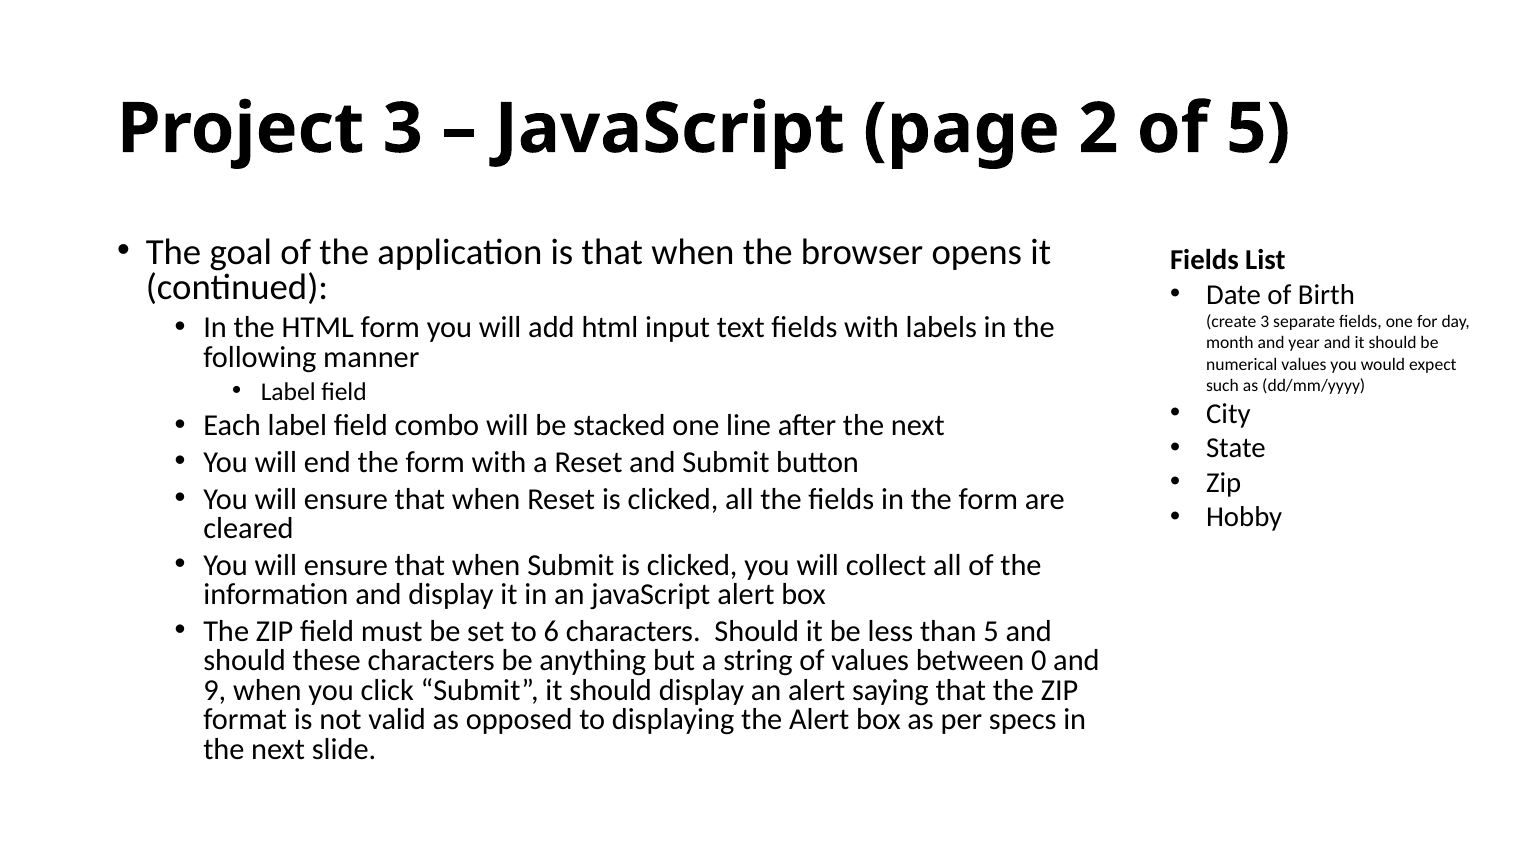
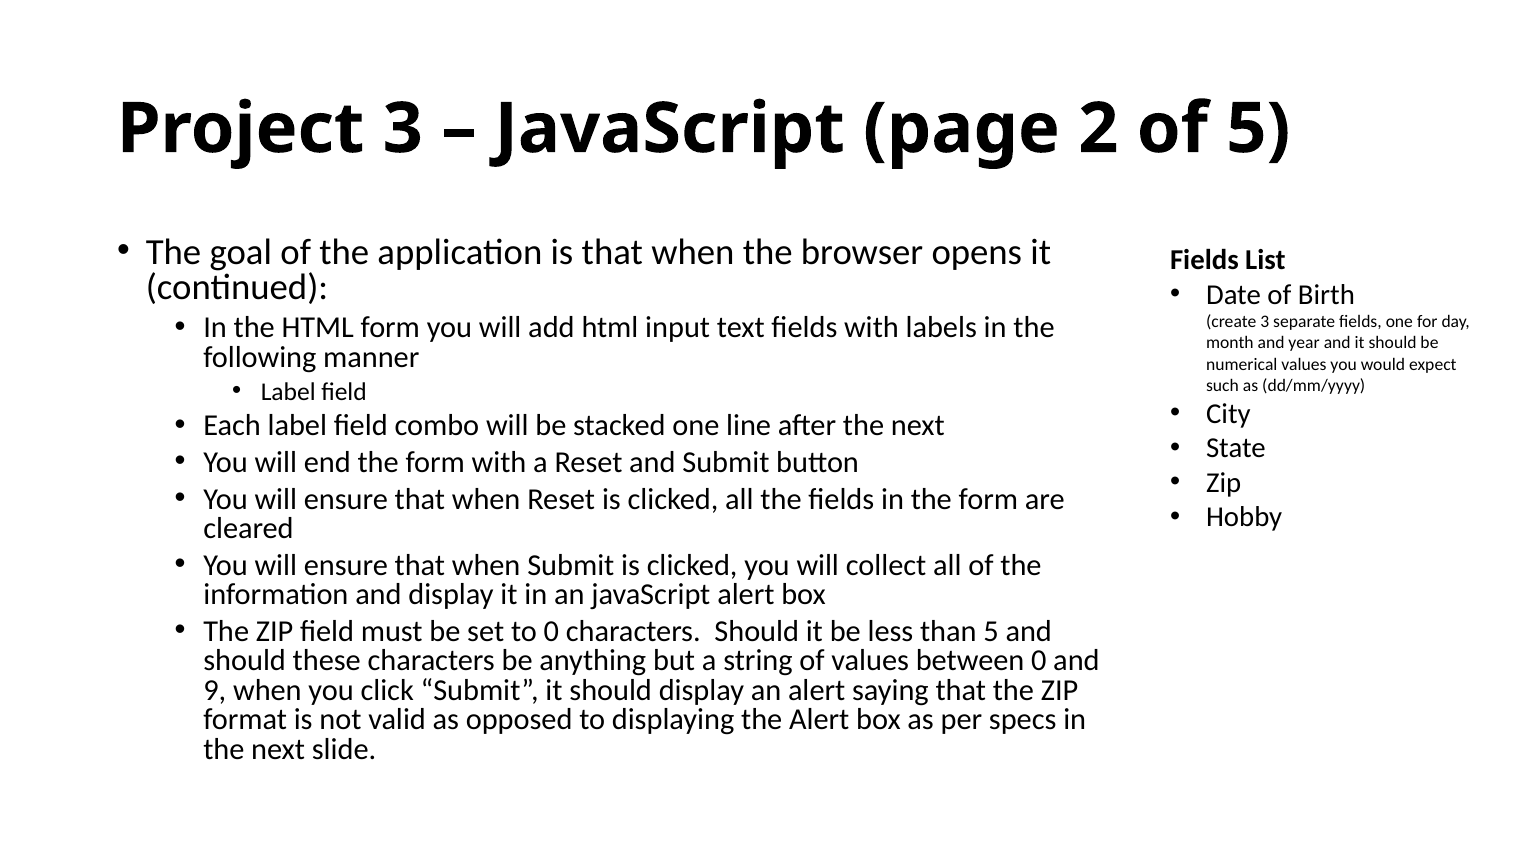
to 6: 6 -> 0 (551, 632)
